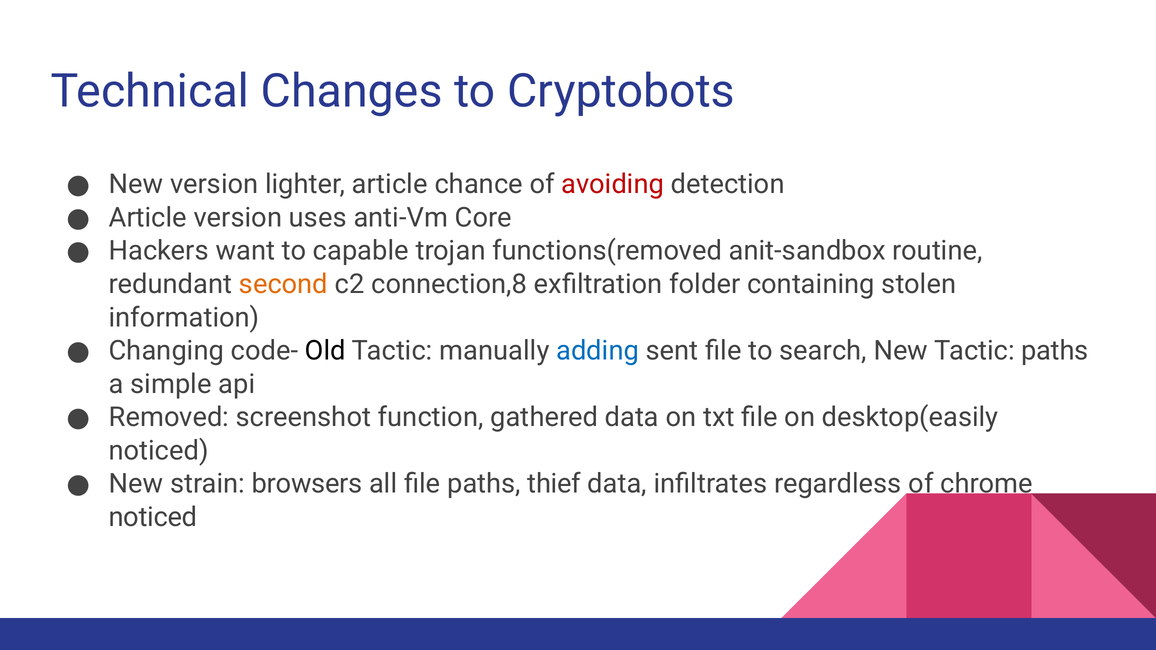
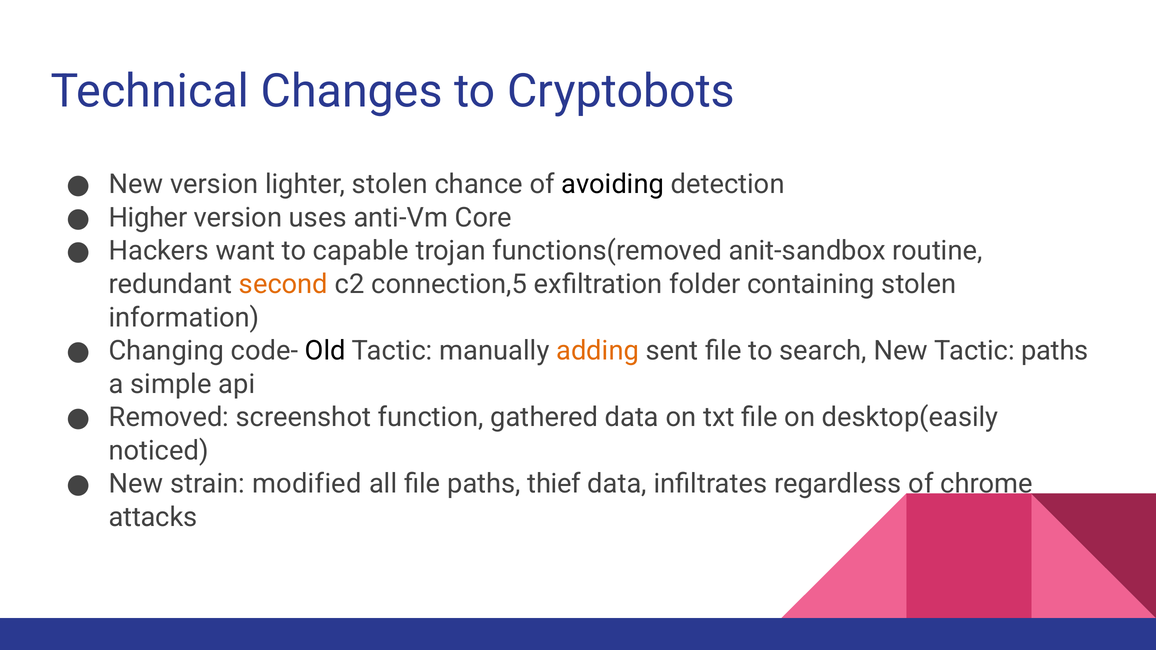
lighter article: article -> stolen (390, 185)
avoiding colour: red -> black (613, 185)
Article: Article -> Higher (148, 218)
connection,8: connection,8 -> connection,5 (449, 284)
adding colour: blue -> orange (598, 351)
browsers: browsers -> modified (307, 484)
noticed: noticed -> attacks (153, 517)
